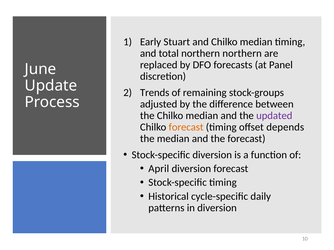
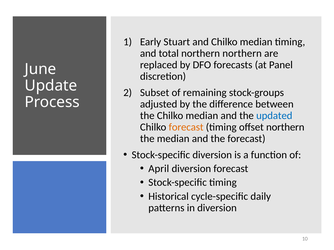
Trends: Trends -> Subset (155, 93)
updated colour: purple -> blue (274, 116)
offset depends: depends -> northern (285, 127)
